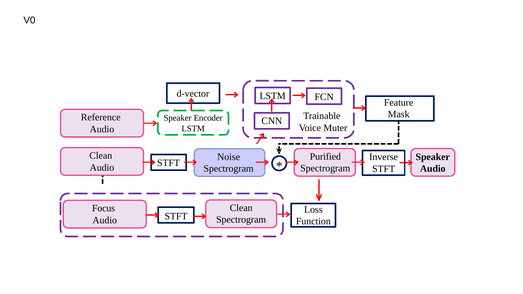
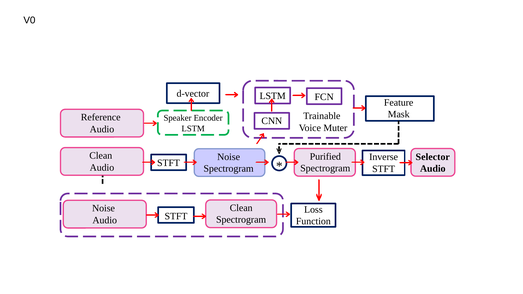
Speaker: Speaker -> Selector (433, 157)
Focus: Focus -> Noise (104, 209)
